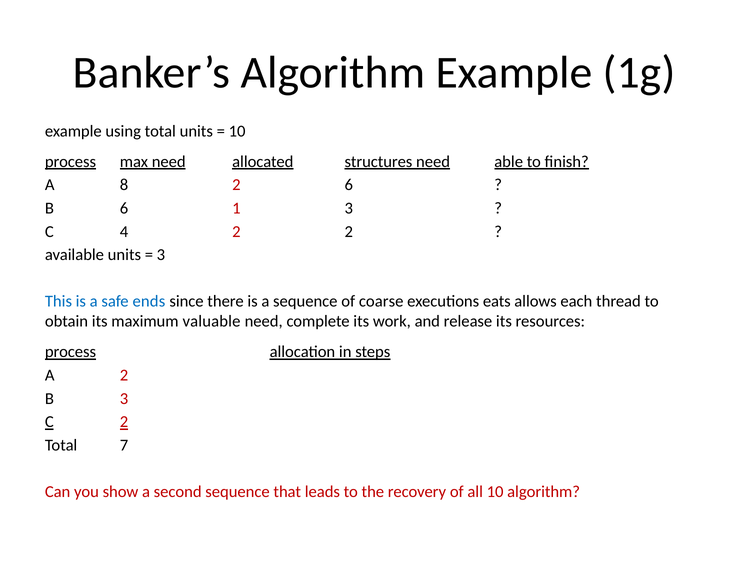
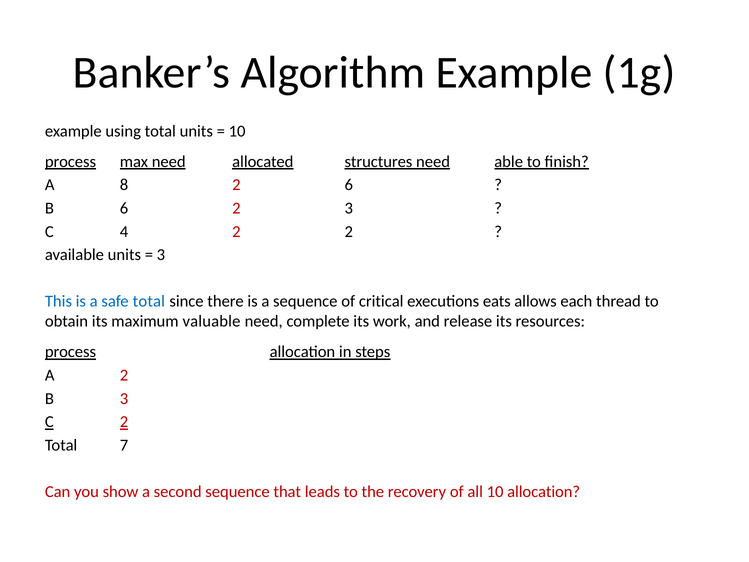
6 1: 1 -> 2 (236, 208)
safe ends: ends -> total (149, 301)
coarse: coarse -> critical (381, 301)
10 algorithm: algorithm -> allocation (544, 492)
